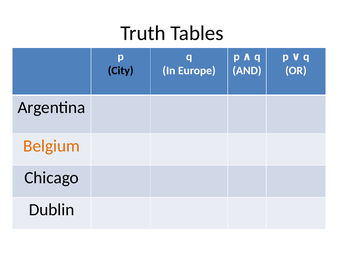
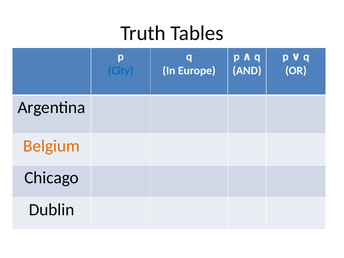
City colour: black -> blue (121, 71)
